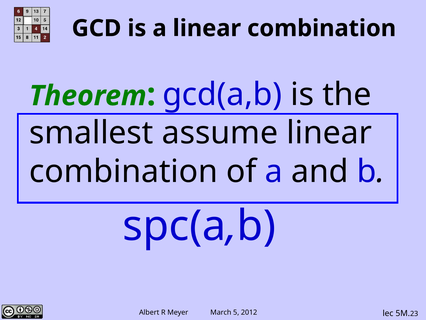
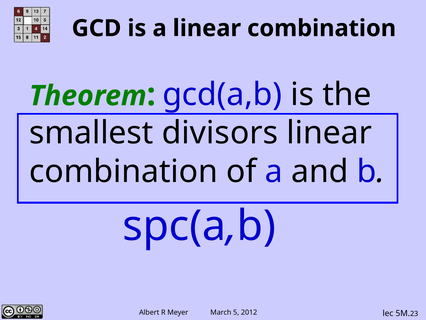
assume: assume -> divisors (220, 133)
